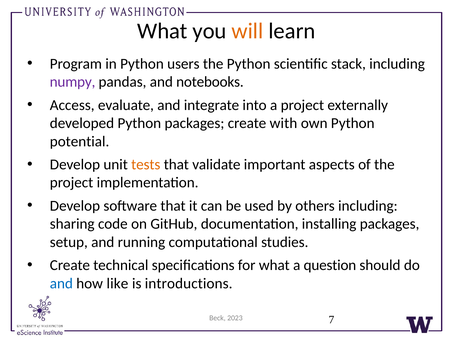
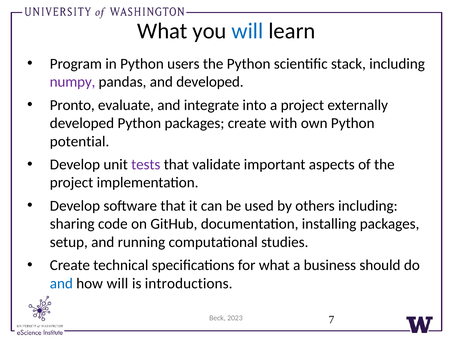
will colour: orange -> blue (247, 31)
and notebooks: notebooks -> developed (210, 82)
Access: Access -> Pronto (72, 105)
tests colour: orange -> purple (146, 164)
question: question -> business (330, 265)
how like: like -> will (117, 283)
